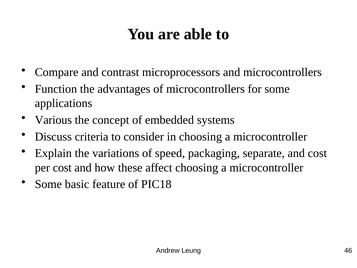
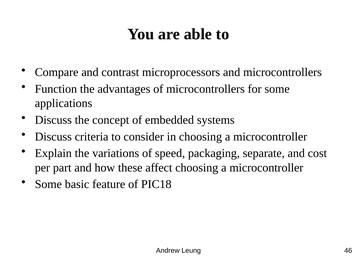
Various: Various -> Discuss (53, 120)
per cost: cost -> part (62, 167)
